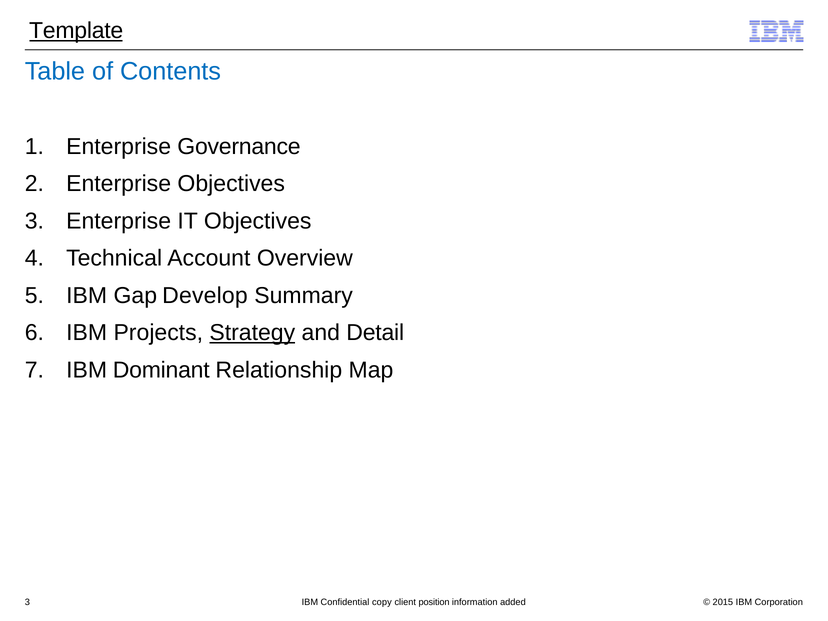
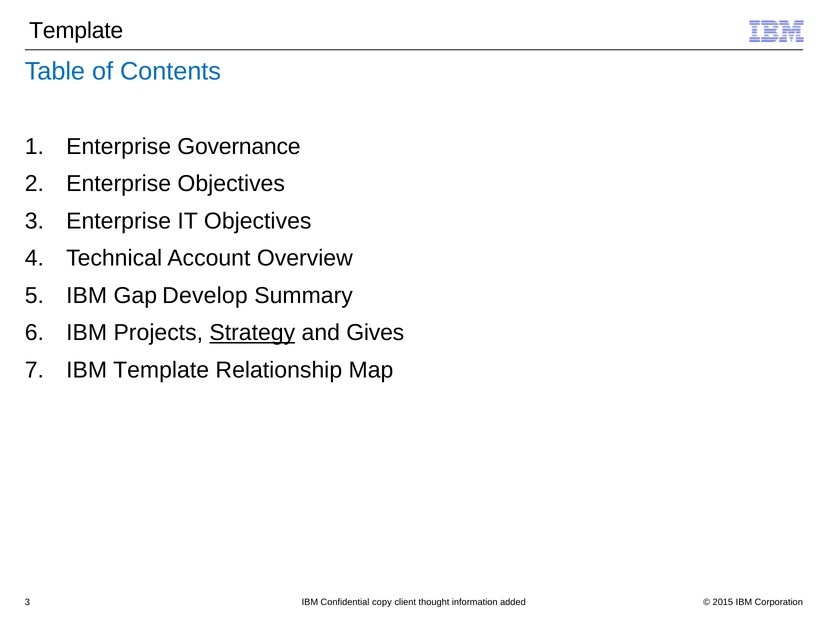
Template underline: present -> none (76, 31)
Detail: Detail -> Gives (375, 333)
IBM Dominant: Dominant -> Template (161, 370)
position: position -> thought (434, 602)
